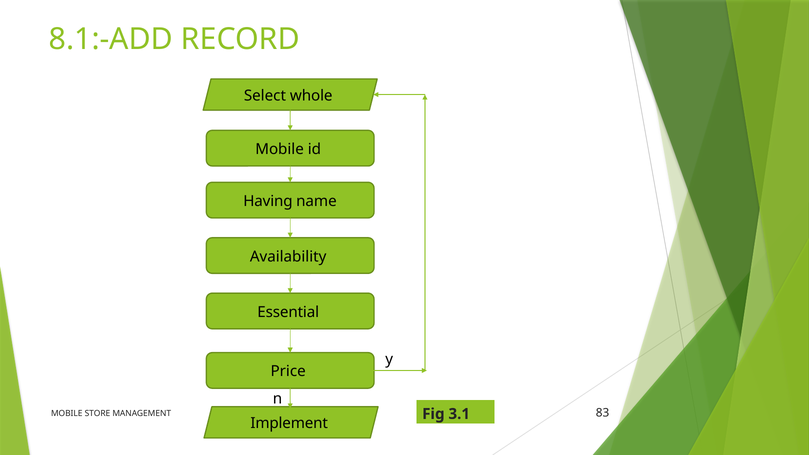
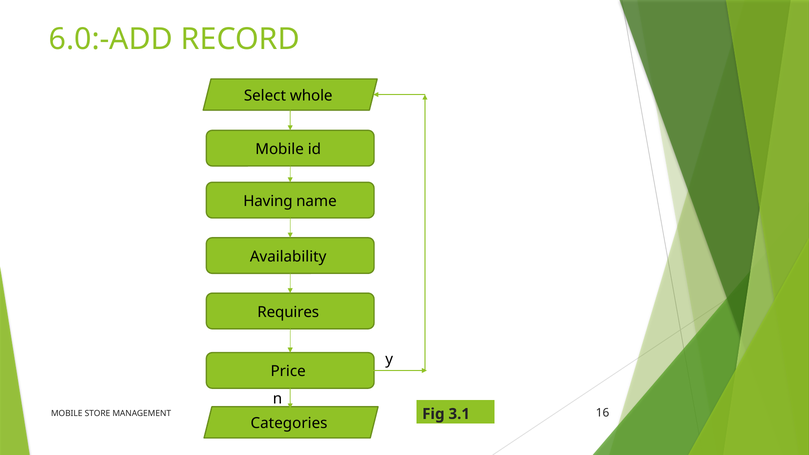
8.1:-ADD: 8.1:-ADD -> 6.0:-ADD (111, 39)
Essential: Essential -> Requires (288, 312)
83: 83 -> 16 (603, 413)
Implement: Implement -> Categories (289, 423)
